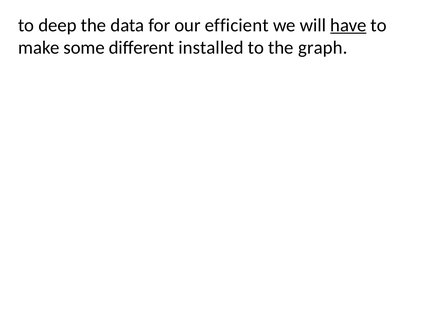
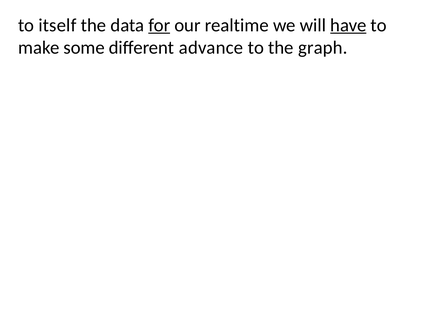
deep: deep -> itself (57, 25)
for underline: none -> present (159, 25)
efficient: efficient -> realtime (237, 25)
installed: installed -> advance (211, 48)
